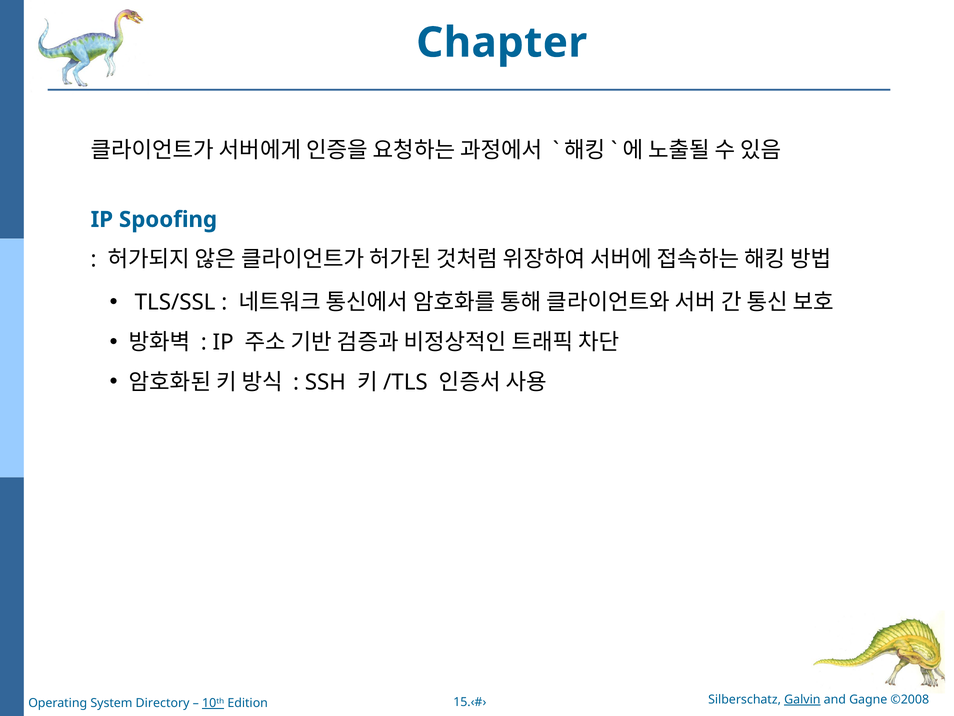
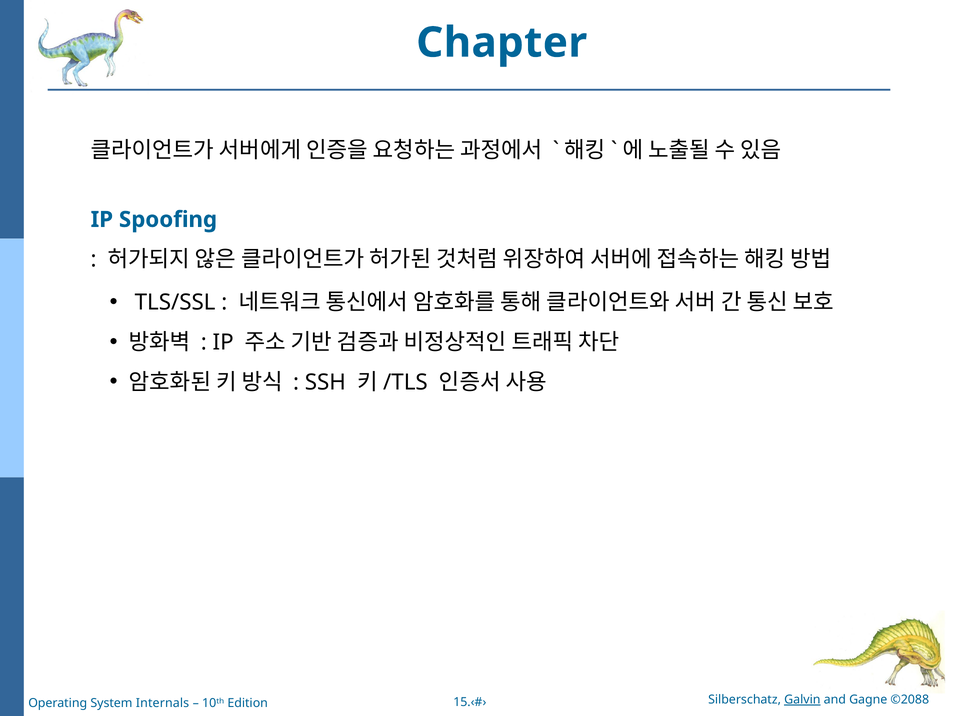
©2008: ©2008 -> ©2088 (910, 699)
Directory: Directory -> Internals (163, 703)
10ᵗʰ underline: present -> none (213, 703)
